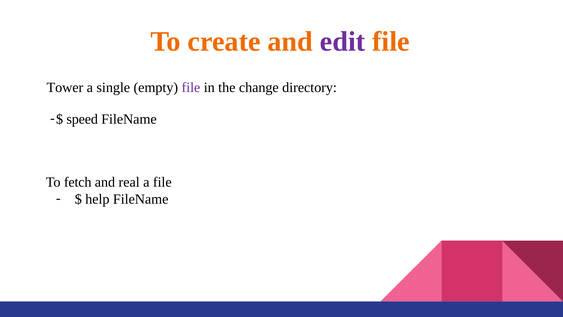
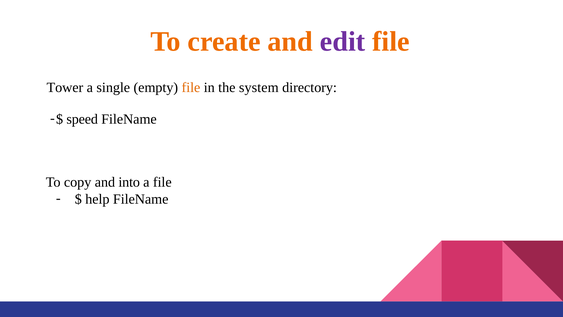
file colour: purple -> orange (191, 87)
change: change -> system (259, 87)
fetch: fetch -> copy (78, 182)
real: real -> into (129, 182)
